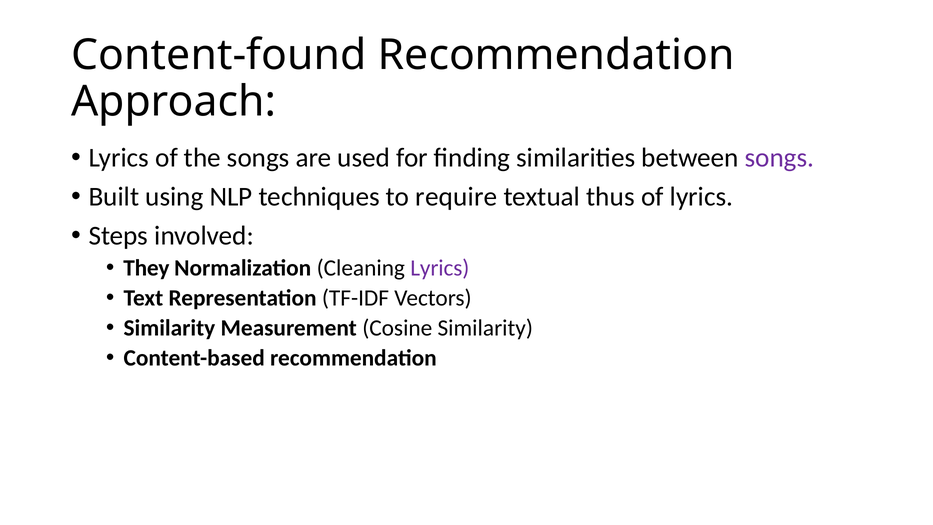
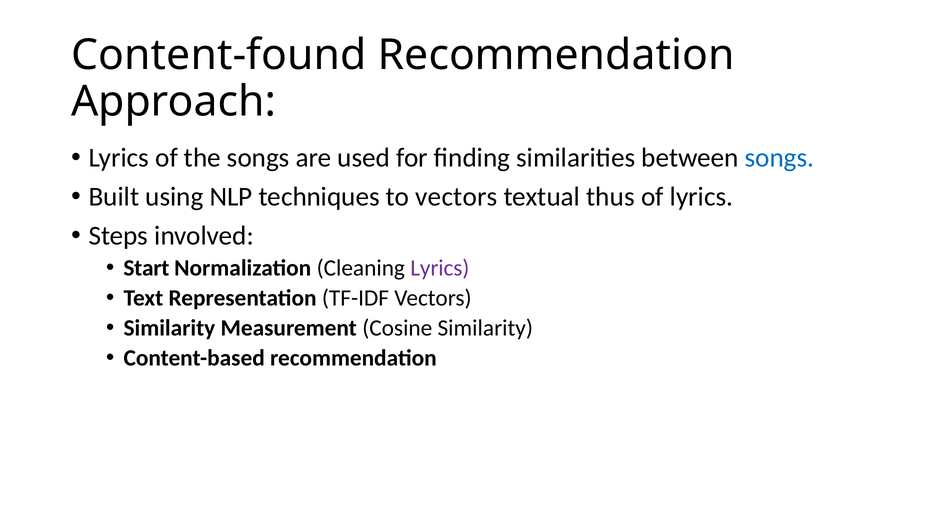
songs colour: purple -> blue (779, 158)
to require: require -> vectors (456, 197)
They: They -> Start (146, 268)
